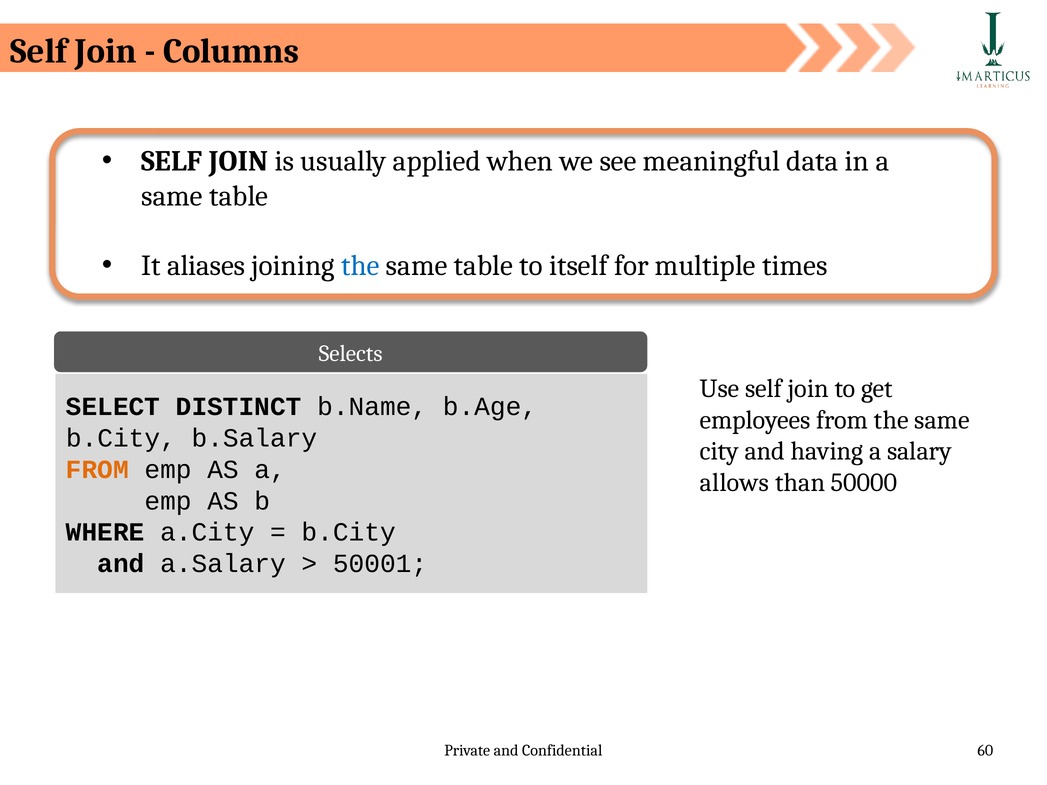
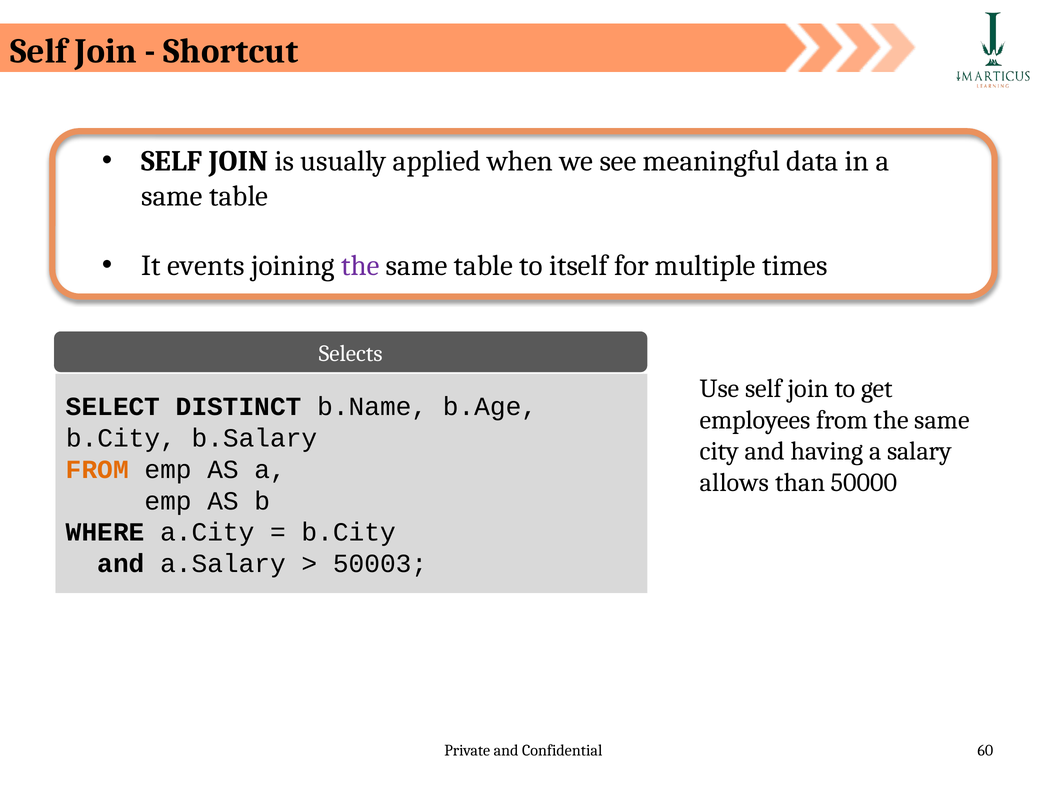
Columns: Columns -> Shortcut (231, 51)
aliases: aliases -> events (206, 266)
the colour: blue -> purple (360, 266)
50001: 50001 -> 50003 (380, 564)
